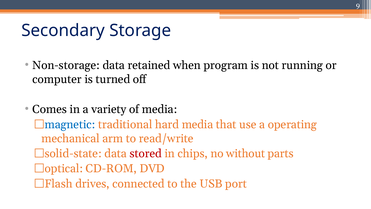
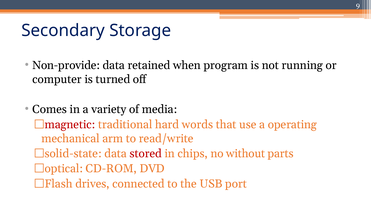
Non-storage: Non-storage -> Non-provide (66, 65)
magnetic colour: blue -> red (70, 124)
hard media: media -> words (197, 124)
